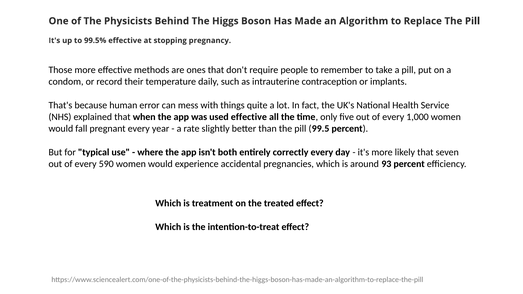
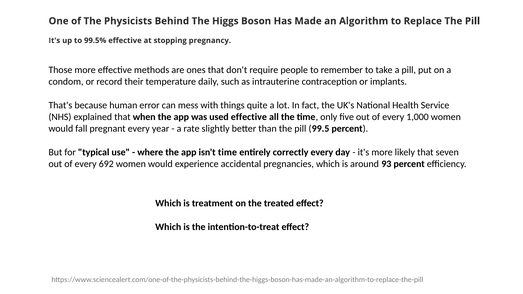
isn't both: both -> time (227, 152)
590: 590 -> 692 (106, 164)
